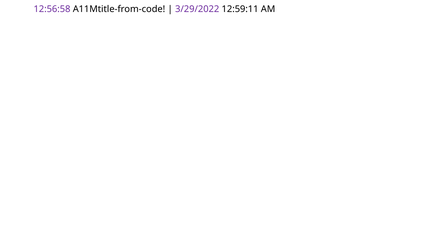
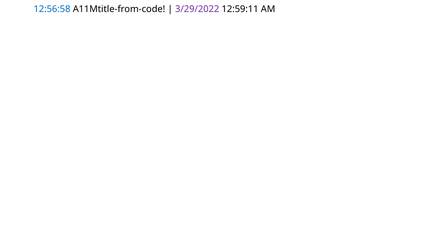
12:56:58 colour: purple -> blue (52, 9)
